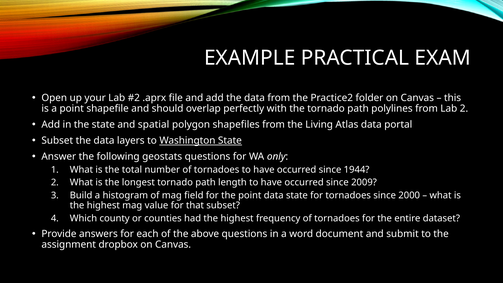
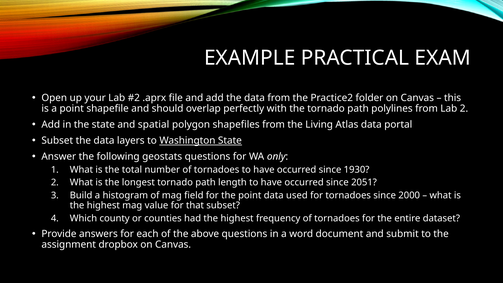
1944: 1944 -> 1930 (357, 170)
2009: 2009 -> 2051 (364, 182)
data state: state -> used (297, 195)
